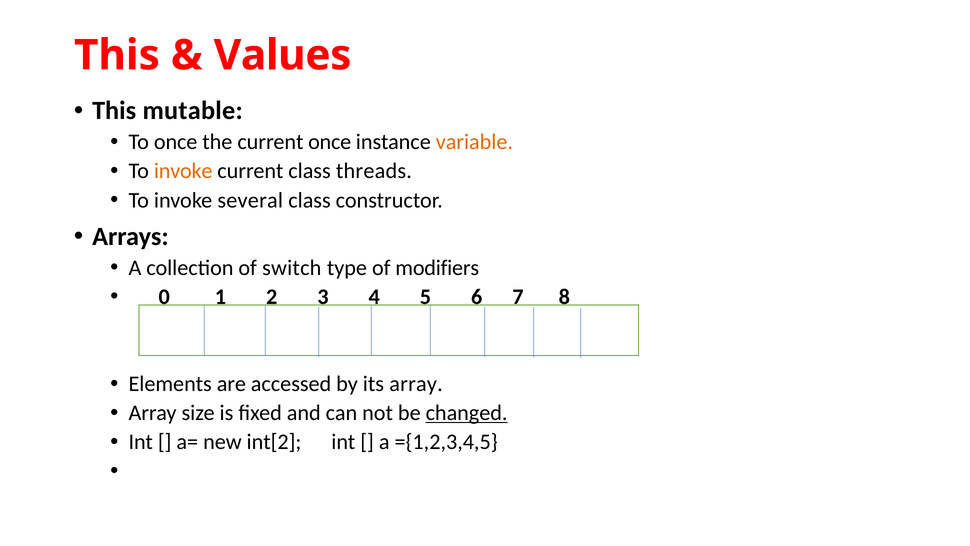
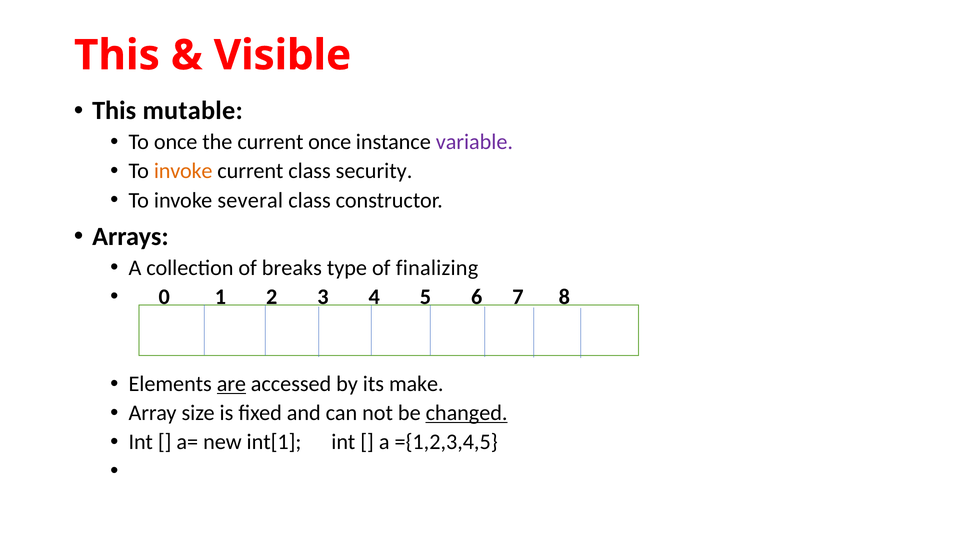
Values: Values -> Visible (282, 55)
variable colour: orange -> purple (474, 142)
threads: threads -> security (374, 171)
switch: switch -> breaks (292, 268)
modifiers: modifiers -> finalizing (437, 268)
are underline: none -> present (231, 384)
its array: array -> make (416, 384)
int[2: int[2 -> int[1 (274, 442)
